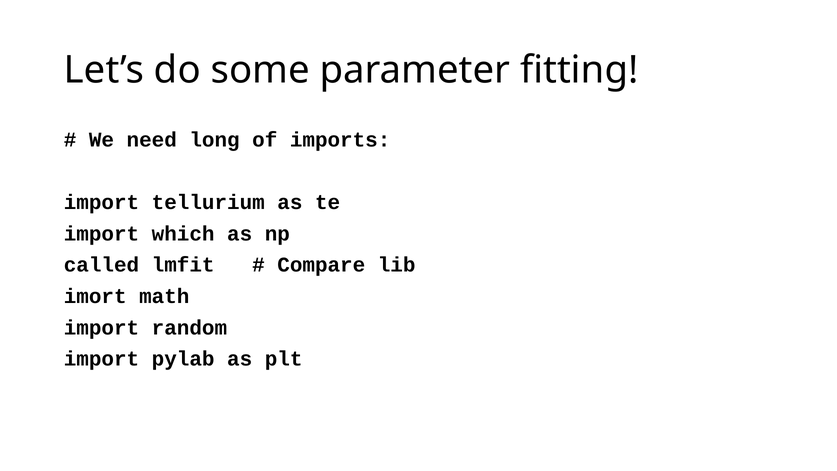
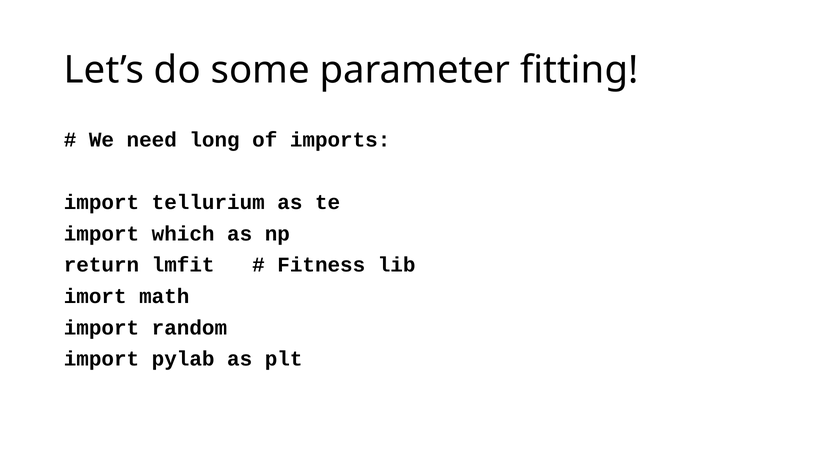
called: called -> return (101, 265)
Compare: Compare -> Fitness (321, 265)
